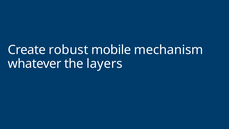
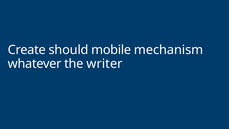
robust: robust -> should (68, 50)
layers: layers -> writer (104, 64)
